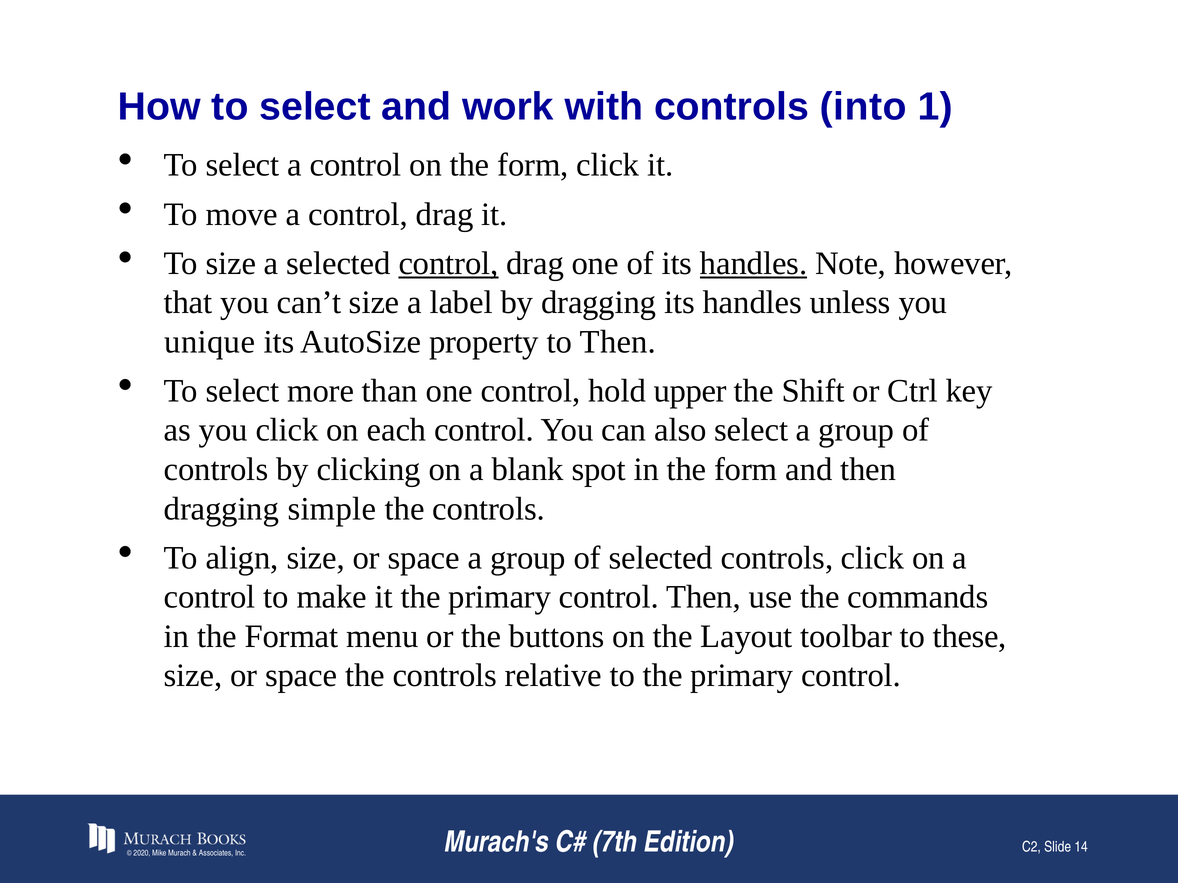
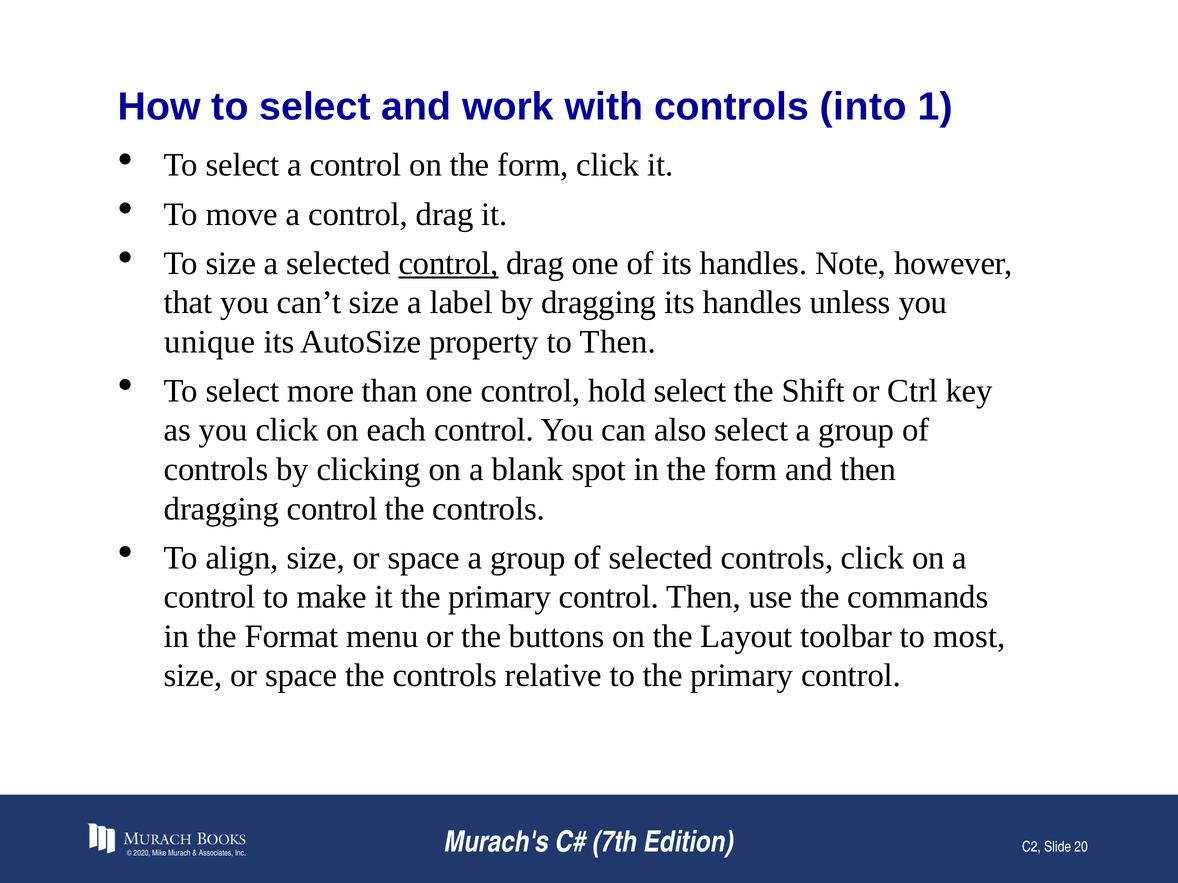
handles underline: present -> none (754, 263)
hold upper: upper -> select (690, 391)
dragging simple: simple -> control (332, 509)
these: these -> most (969, 637)
14: 14 -> 20 (1081, 848)
